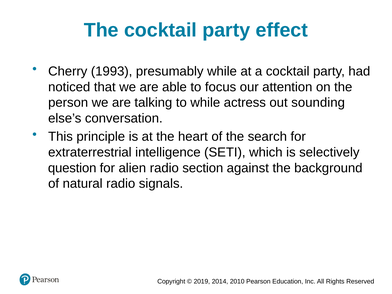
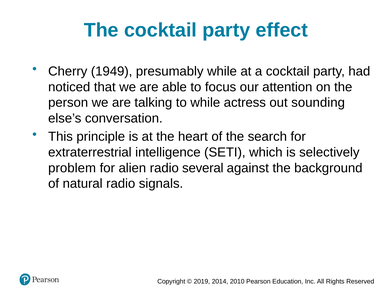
1993: 1993 -> 1949 (112, 71)
question: question -> problem (72, 168)
section: section -> several (203, 168)
